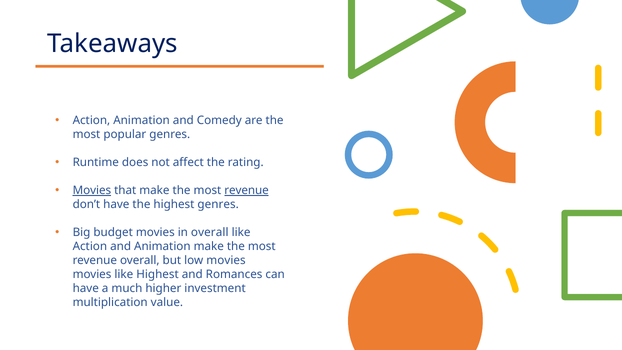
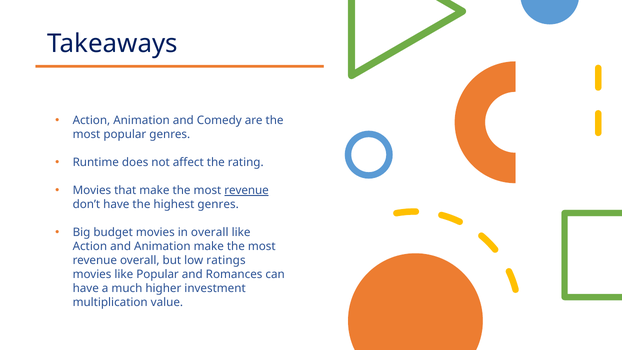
Movies underline: present -> none (92, 190)
low movies: movies -> ratings (226, 260)
like Highest: Highest -> Popular (158, 274)
